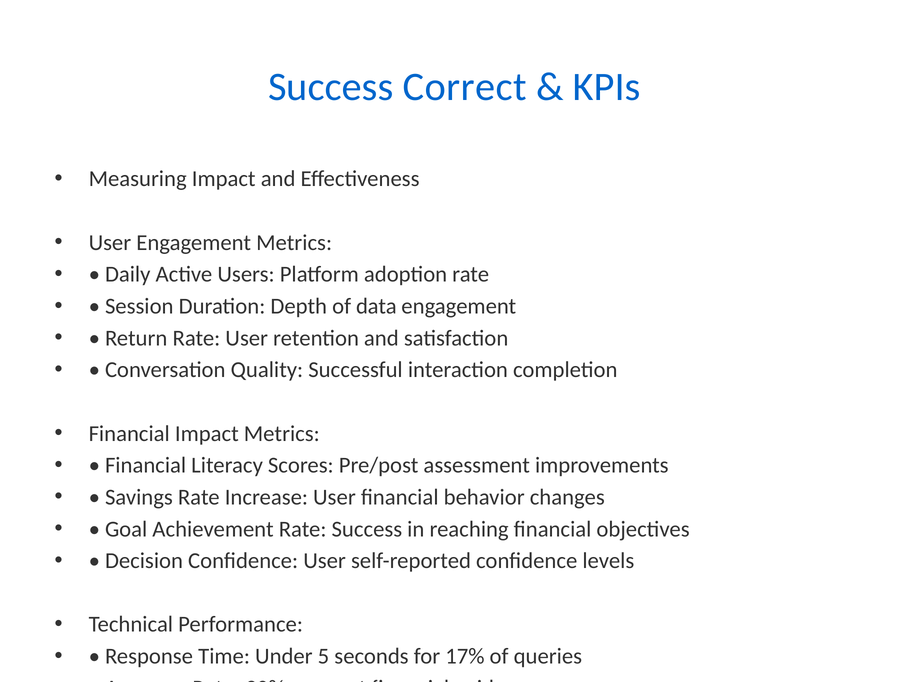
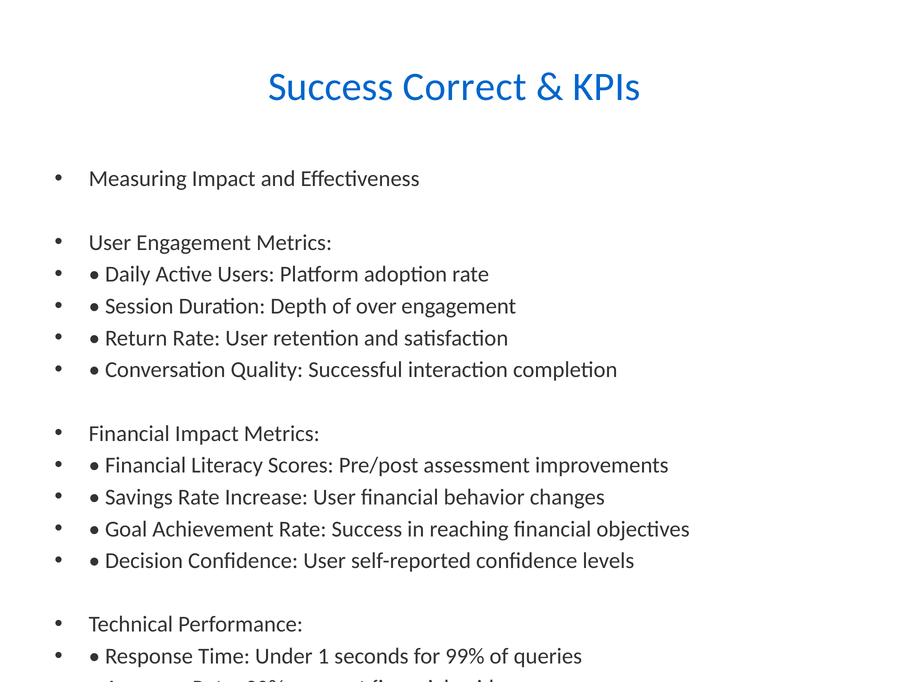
of data: data -> over (376, 306)
5: 5 -> 1 (323, 656)
17%: 17% -> 99% (465, 656)
